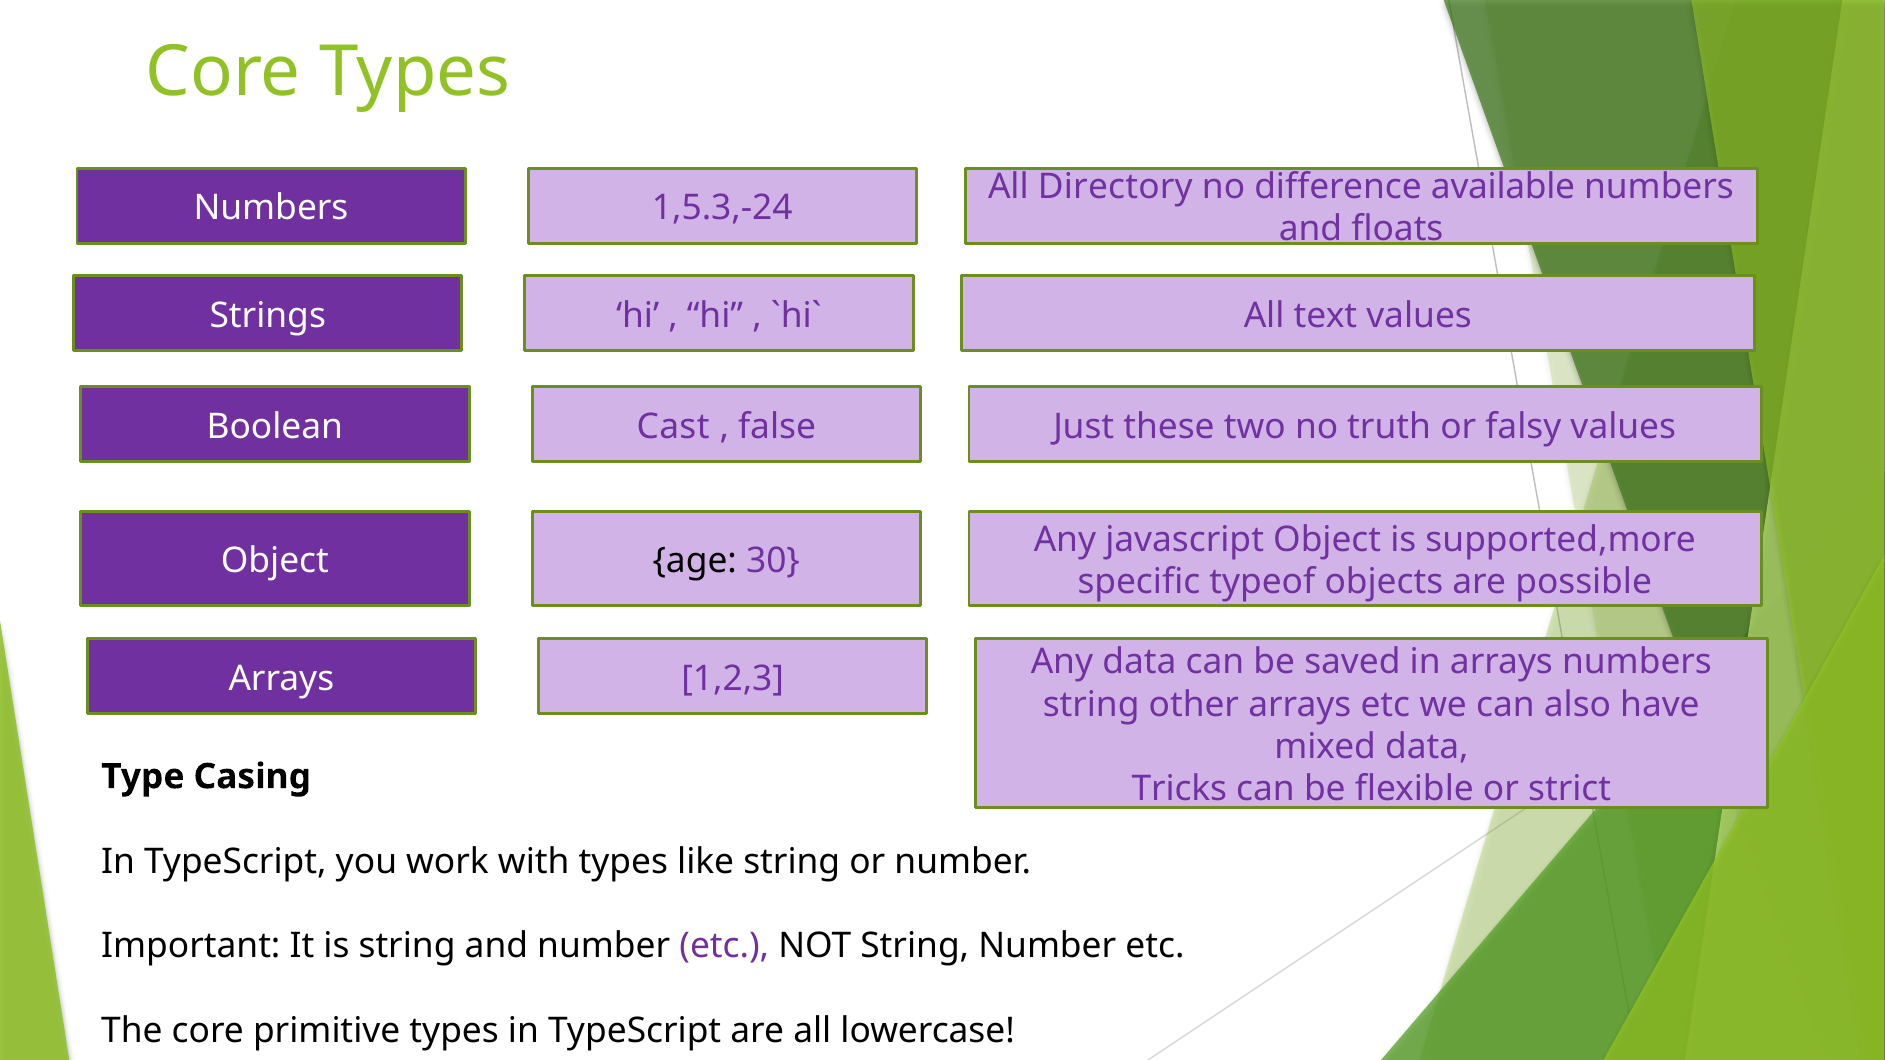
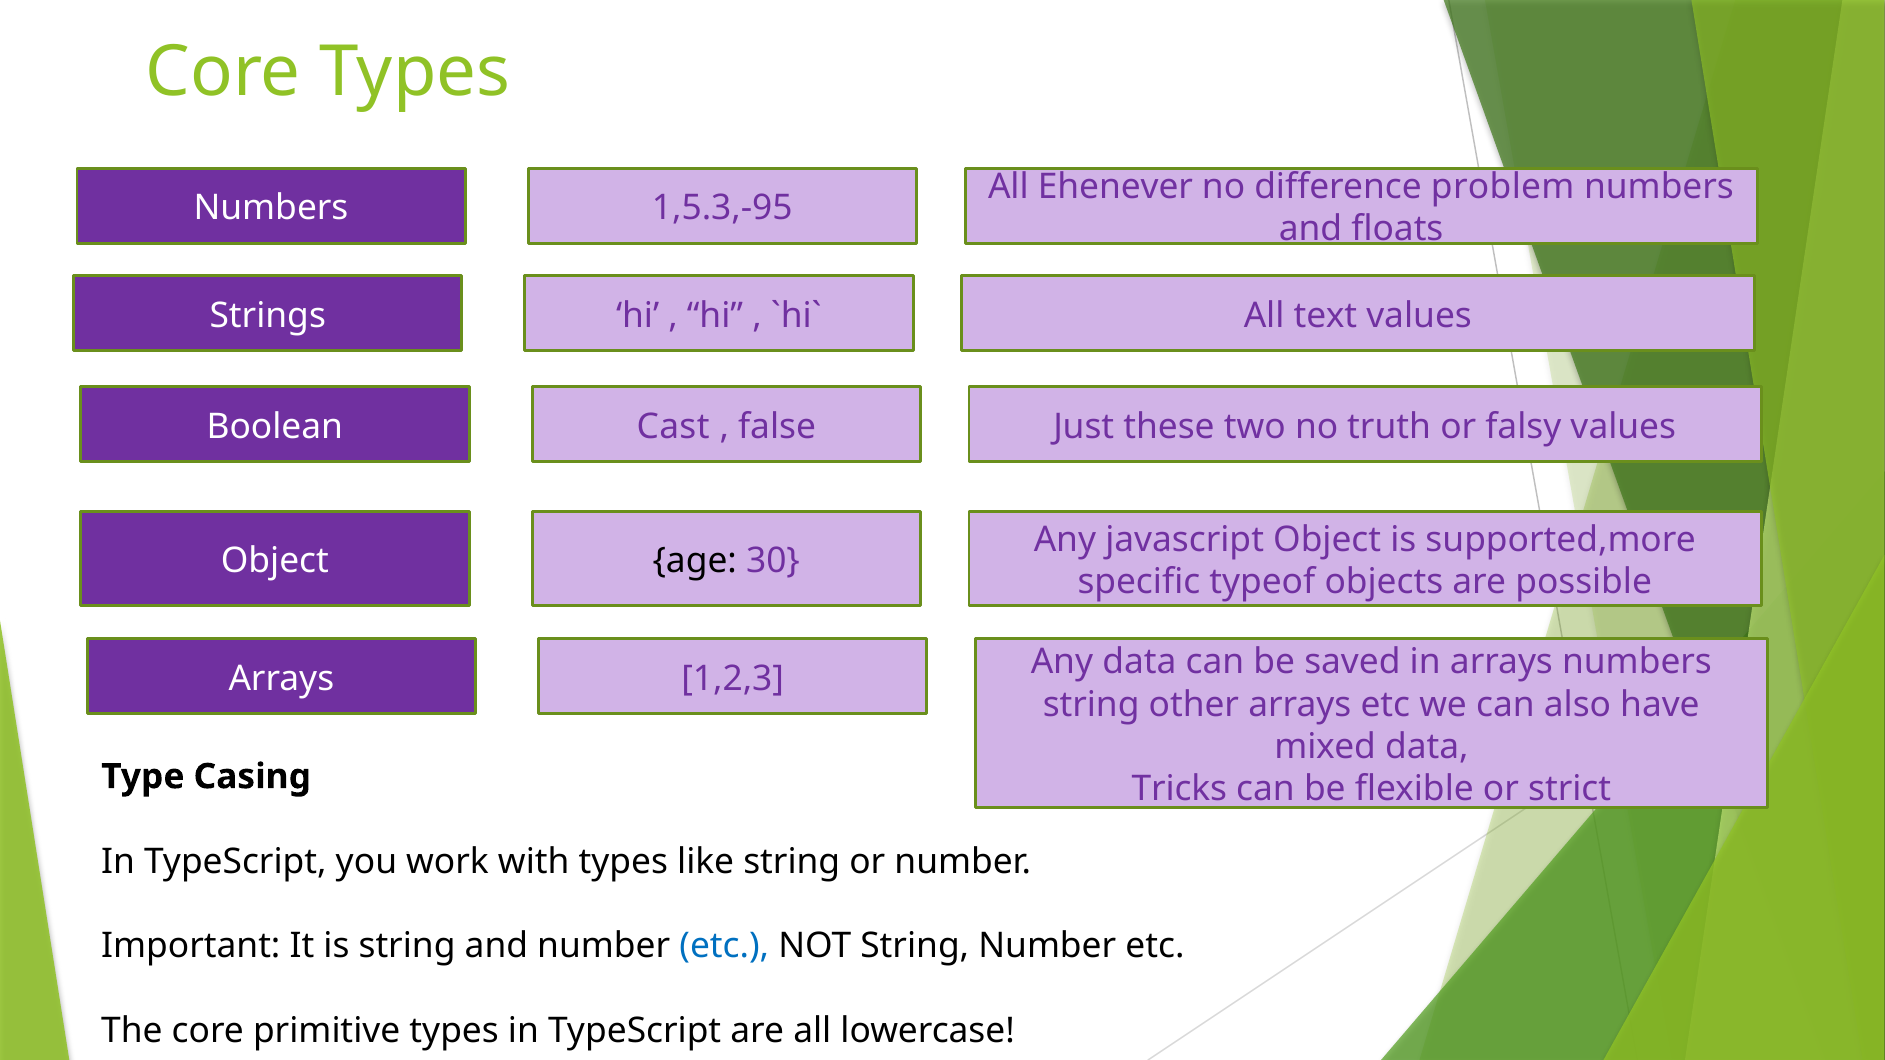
Directory: Directory -> Ehenever (1115, 187)
available: available -> problem (1503, 187)
1,5.3,-24: 1,5.3,-24 -> 1,5.3,-95 (722, 208)
etc colour: purple -> blue (724, 946)
